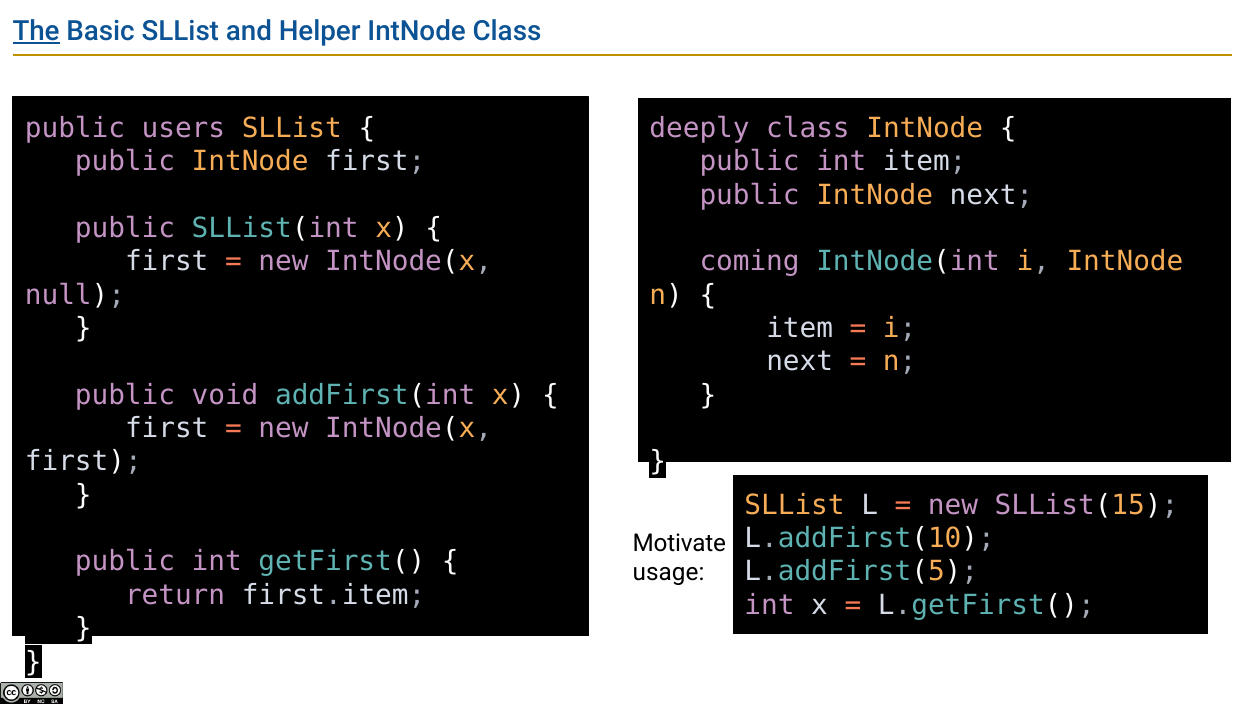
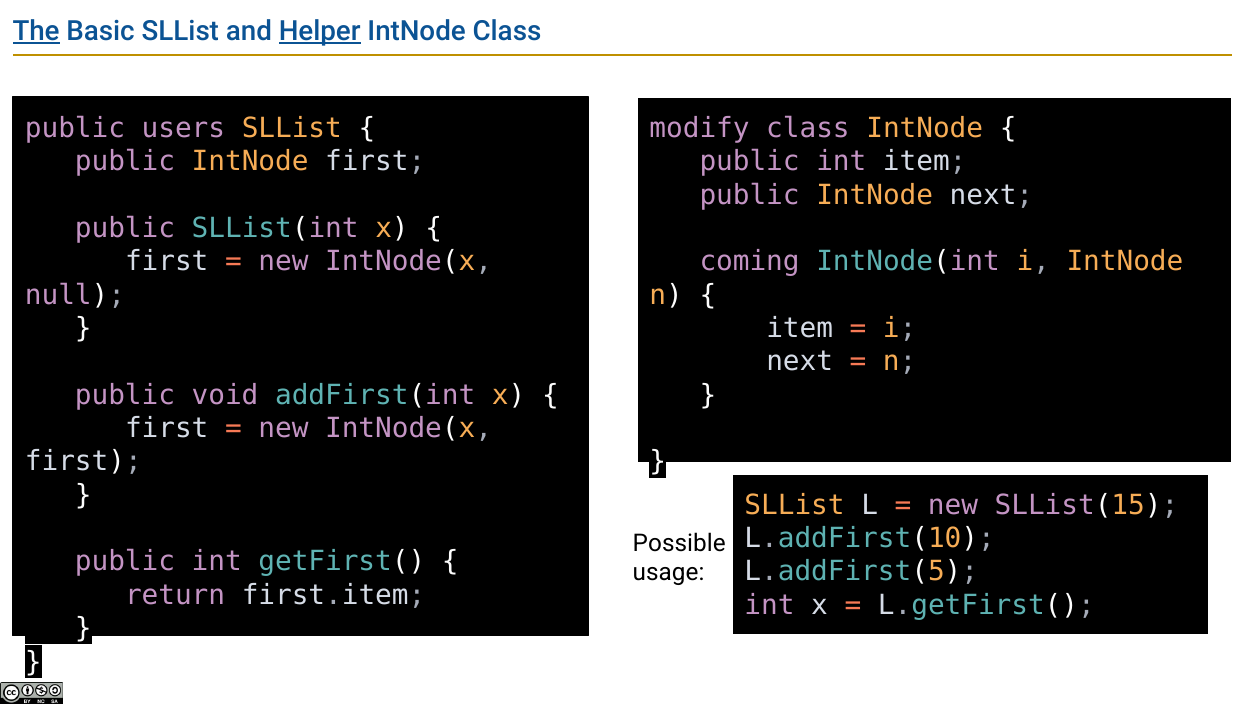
Helper underline: none -> present (320, 31)
deeply: deeply -> modify (700, 128)
Motivate: Motivate -> Possible (679, 543)
